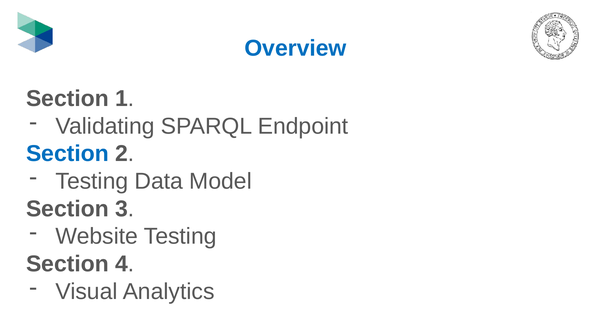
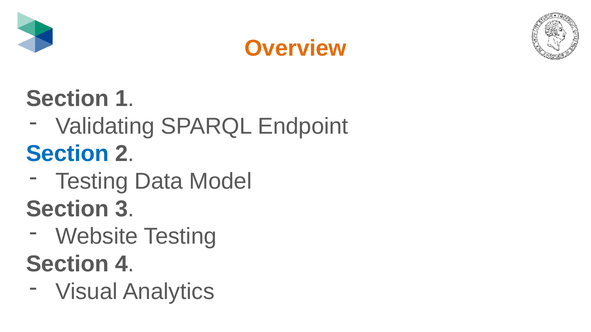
Overview colour: blue -> orange (295, 48)
